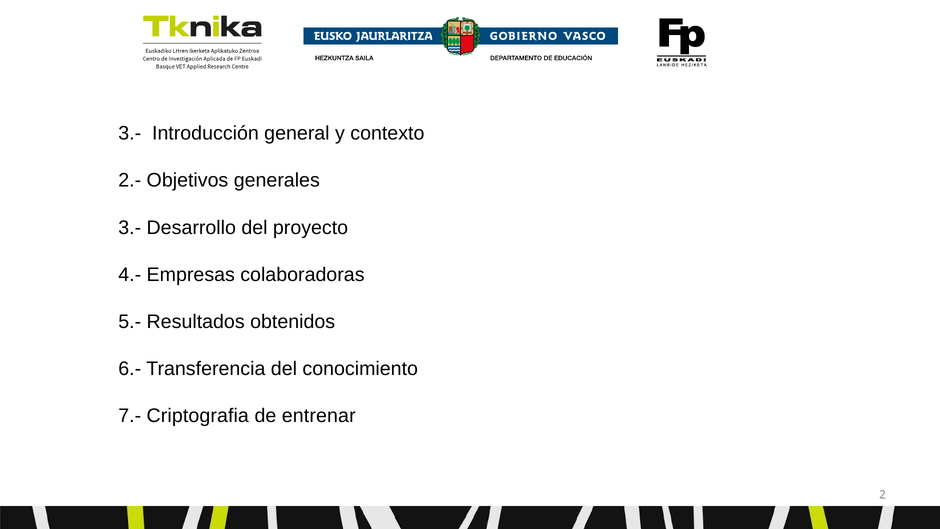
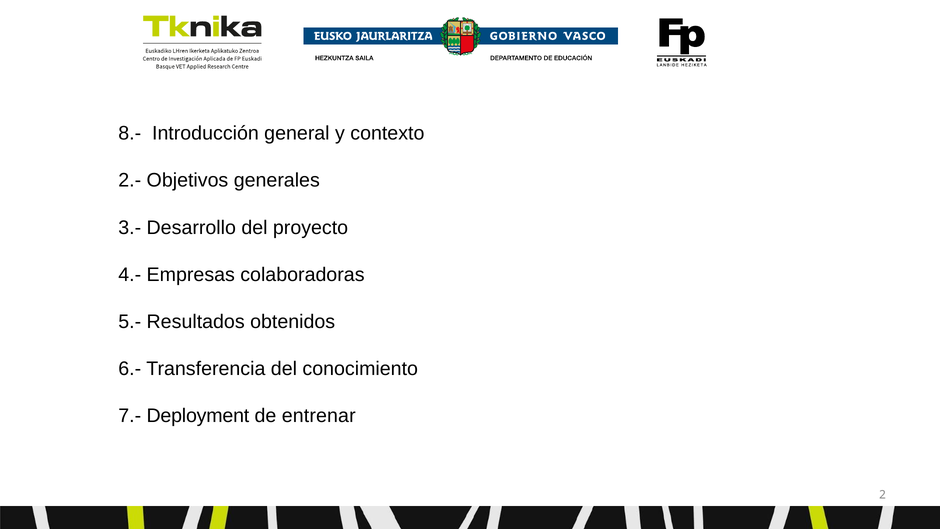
3.-: 3.- -> 8.- (130, 133)
Criptografia: Criptografia -> Deployment (198, 416)
